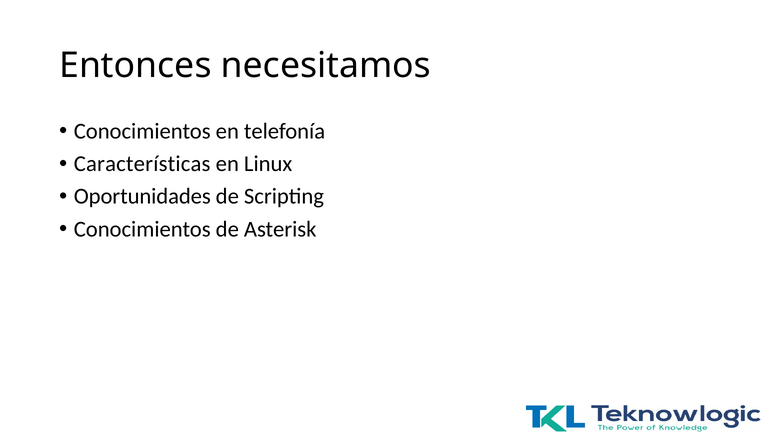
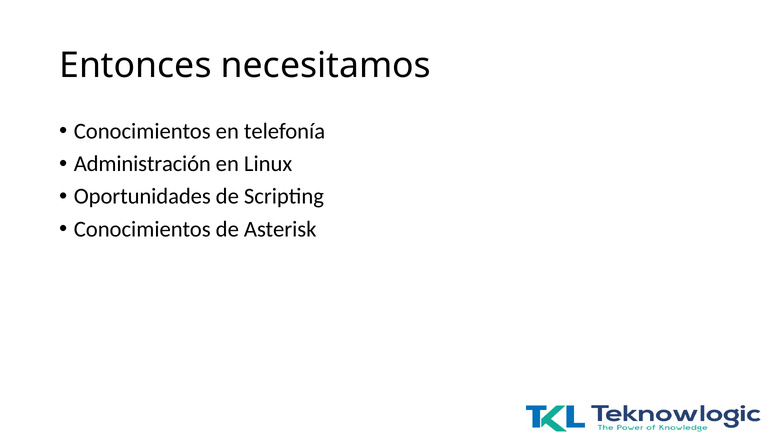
Características: Características -> Administración (142, 164)
